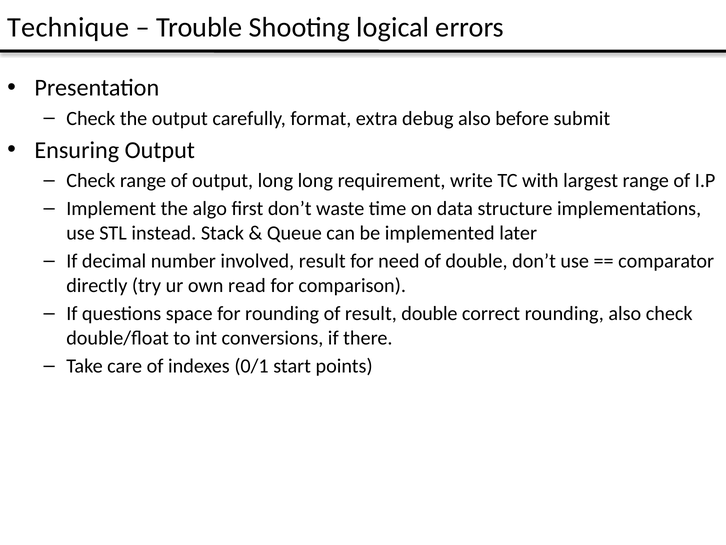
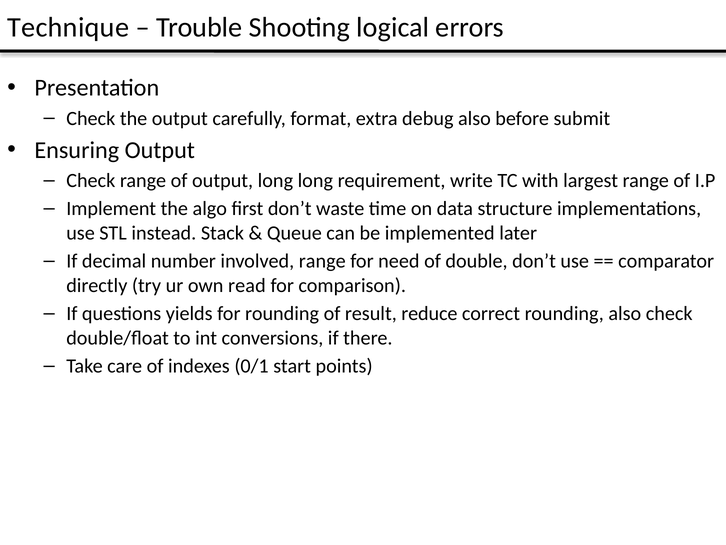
involved result: result -> range (322, 261)
space: space -> yields (189, 314)
result double: double -> reduce (429, 314)
